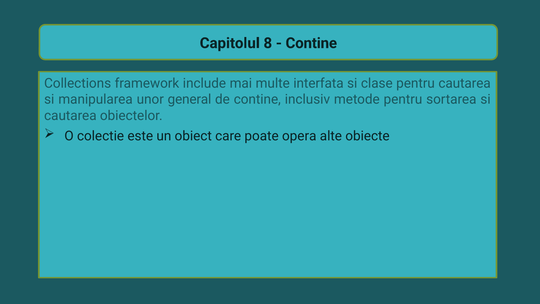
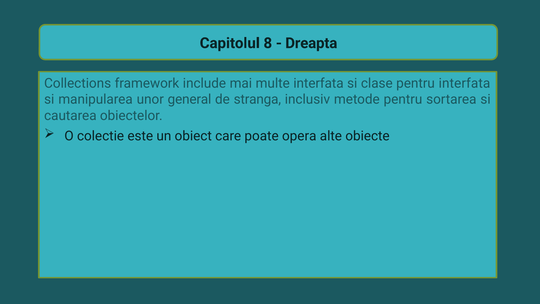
Contine: Contine -> Dreapta (311, 43)
pentru cautarea: cautarea -> interfata (464, 83)
de contine: contine -> stranga (257, 99)
